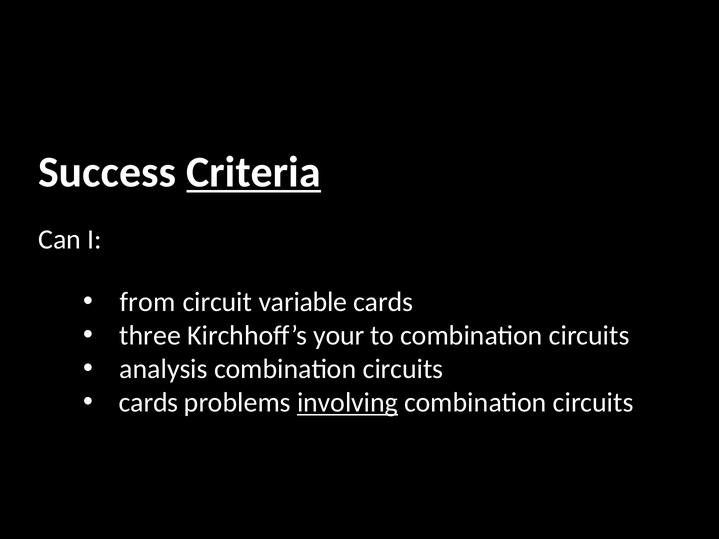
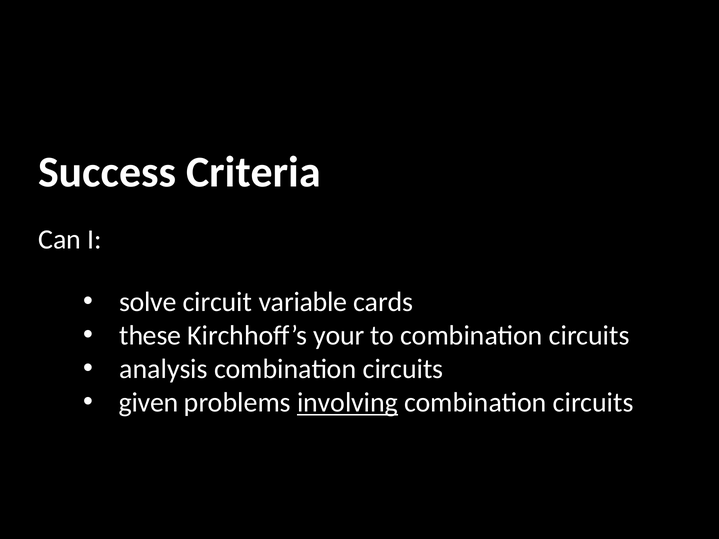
Criteria underline: present -> none (254, 172)
from: from -> solve (148, 302)
three: three -> these (150, 336)
cards: cards -> given (149, 403)
